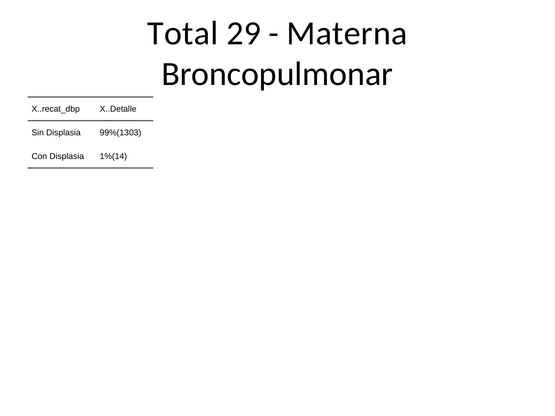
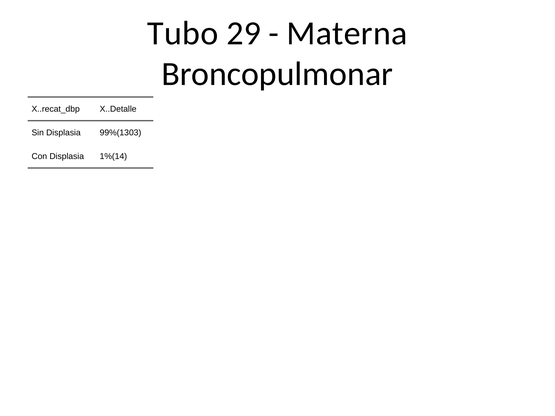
Total: Total -> Tubo (183, 33)
